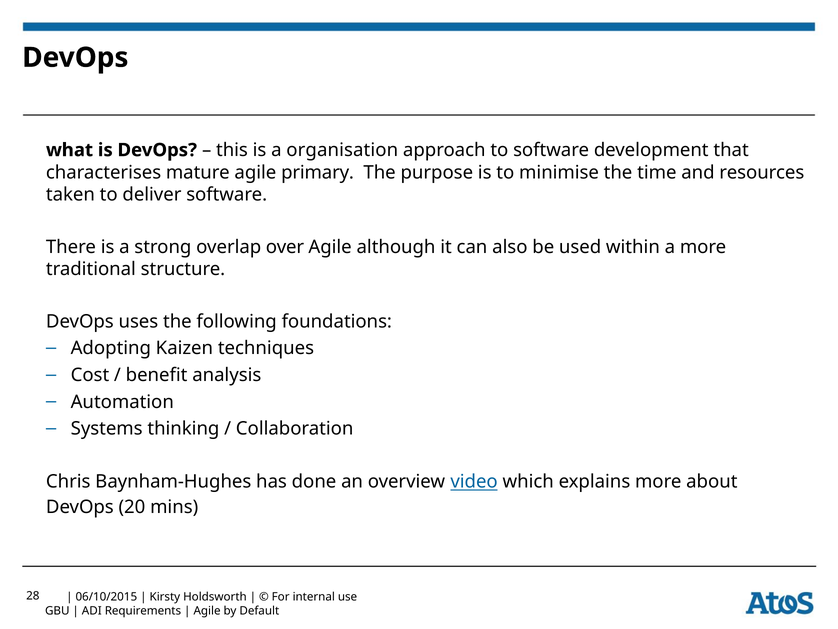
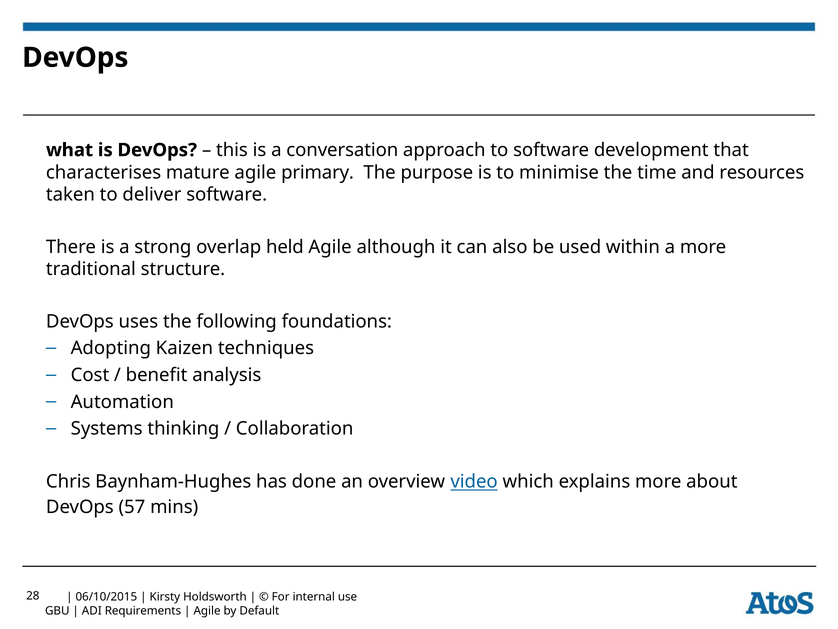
organisation: organisation -> conversation (342, 150)
over: over -> held (285, 247)
20: 20 -> 57 (132, 506)
